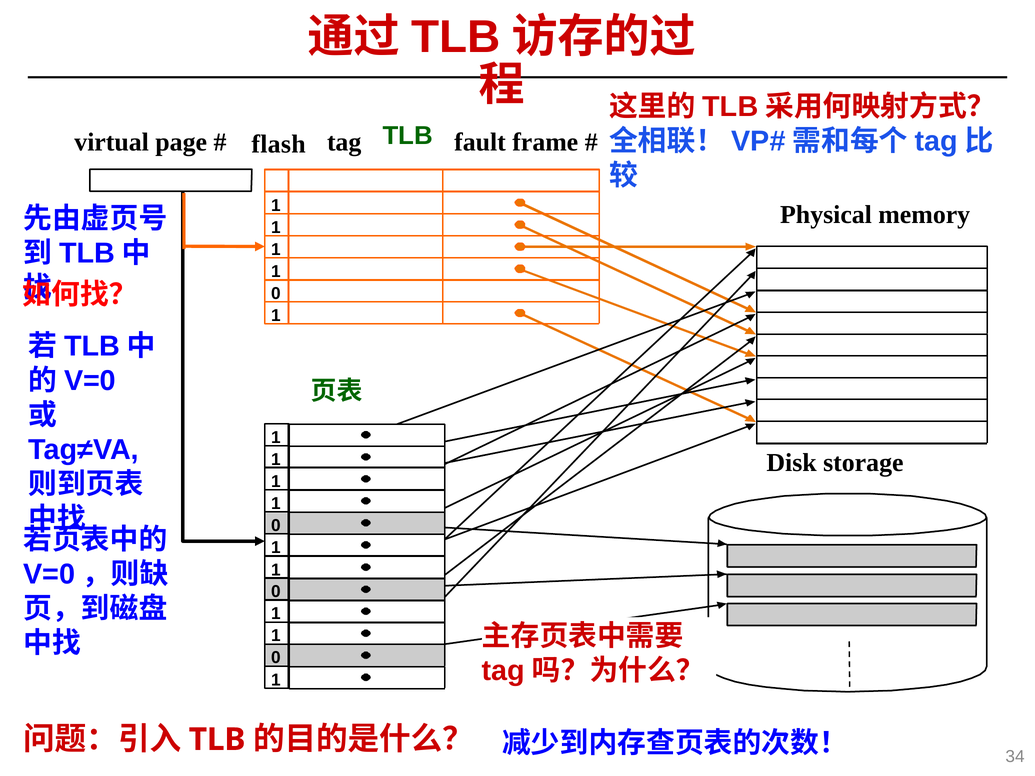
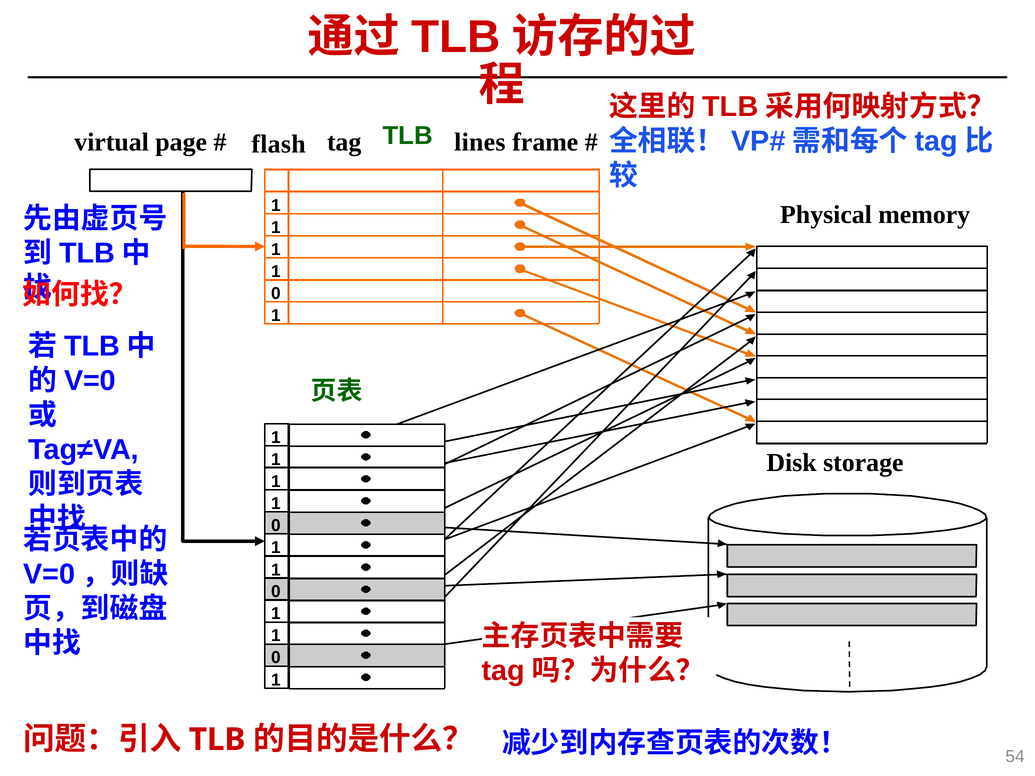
fault: fault -> lines (480, 142)
34: 34 -> 54 (1015, 757)
